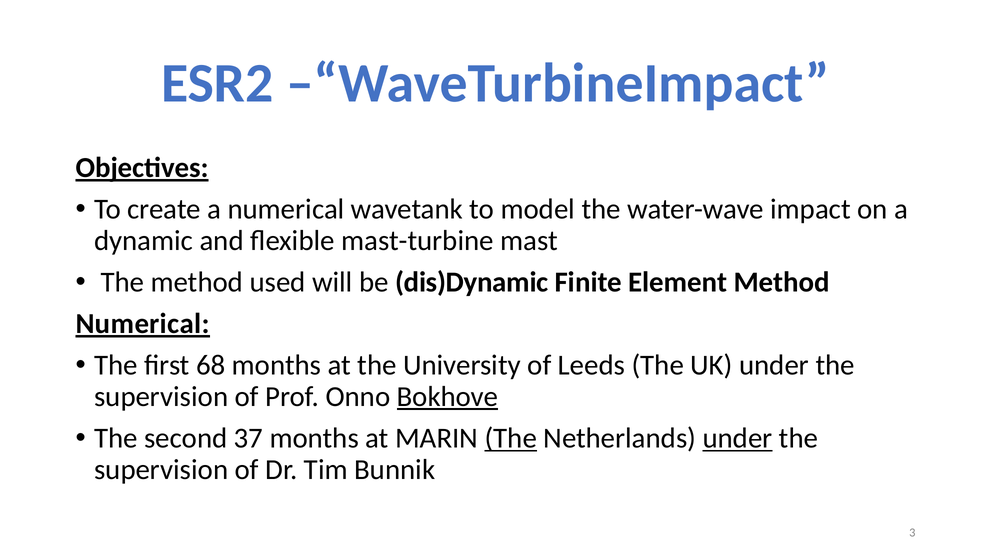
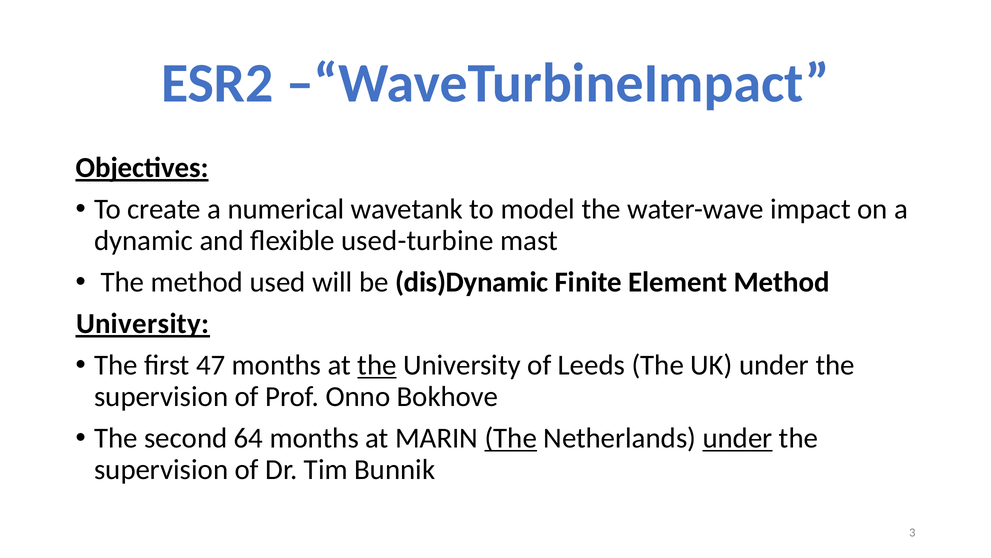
mast-turbine: mast-turbine -> used-turbine (417, 240)
Numerical: Numerical -> University (143, 323)
68: 68 -> 47 (211, 365)
the underline: none -> present (377, 365)
Bokhove underline: present -> none (448, 396)
37: 37 -> 64 (248, 438)
